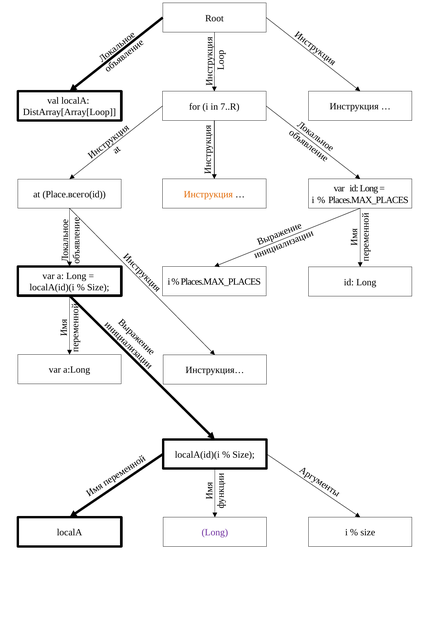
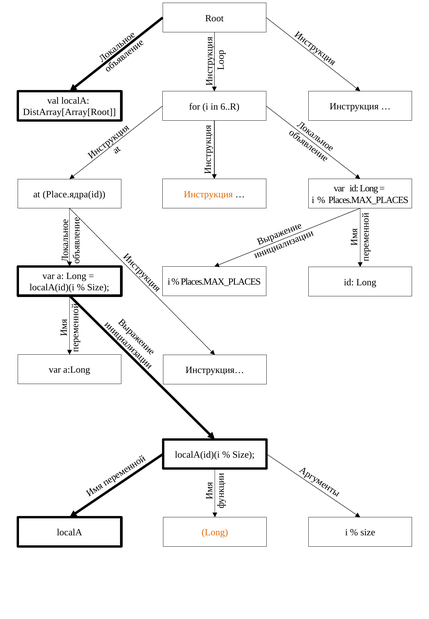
7..R: 7..R -> 6..R (230, 107)
DistArray[Array[Loop: DistArray[Array[Loop -> DistArray[Array[Root (69, 112)
Place.всего(id: Place.всего(id -> Place.ядра(id (74, 195)
Long colour: purple -> orange (215, 533)
